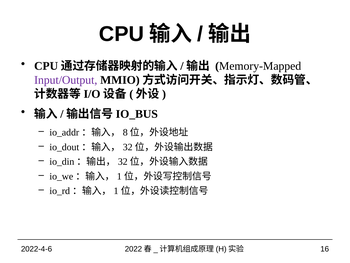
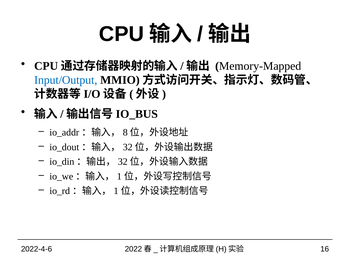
Input/Output colour: purple -> blue (66, 80)
